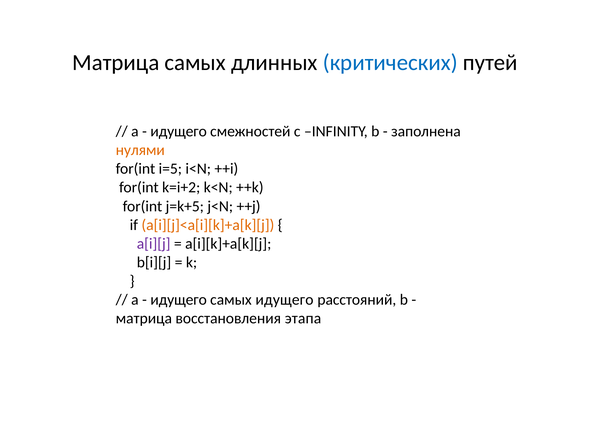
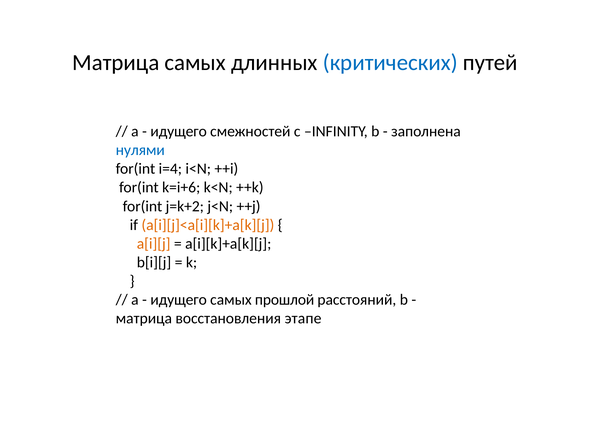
нулями colour: orange -> blue (140, 150)
i=5: i=5 -> i=4 (170, 169)
k=i+2: k=i+2 -> k=i+6 (181, 187)
j=k+5: j=k+5 -> j=k+2 (185, 206)
a[i][j colour: purple -> orange (154, 243)
самых идущего: идущего -> прошлой (285, 299)
этапа: этапа -> этапе (303, 318)
